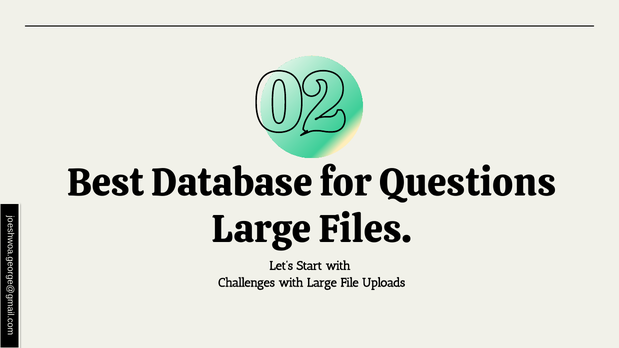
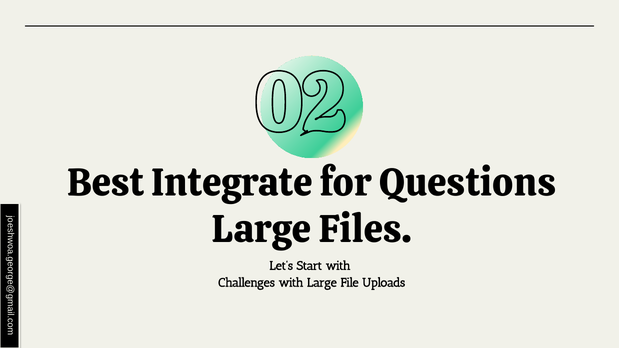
Database: Database -> Integrate (232, 183)
